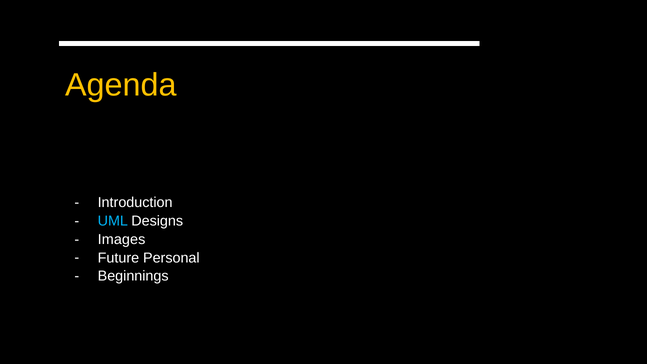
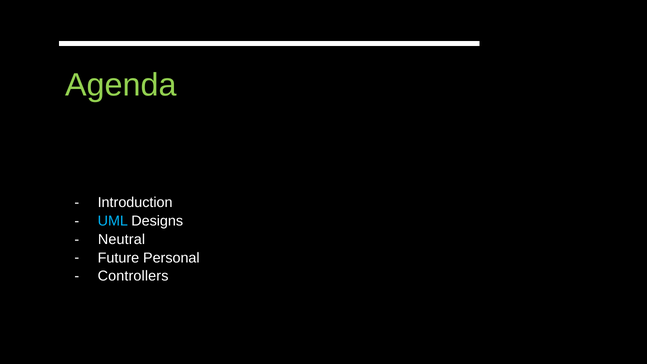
Agenda colour: yellow -> light green (121, 85)
Images: Images -> Neutral (122, 239)
Beginnings: Beginnings -> Controllers (133, 276)
